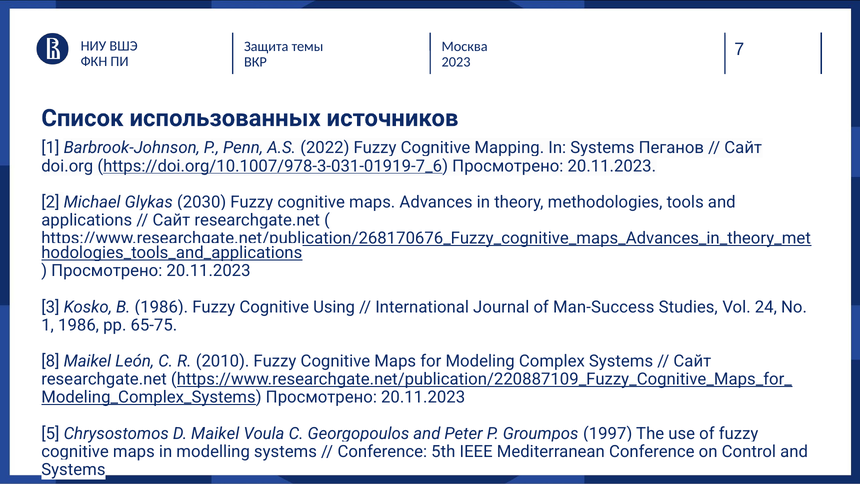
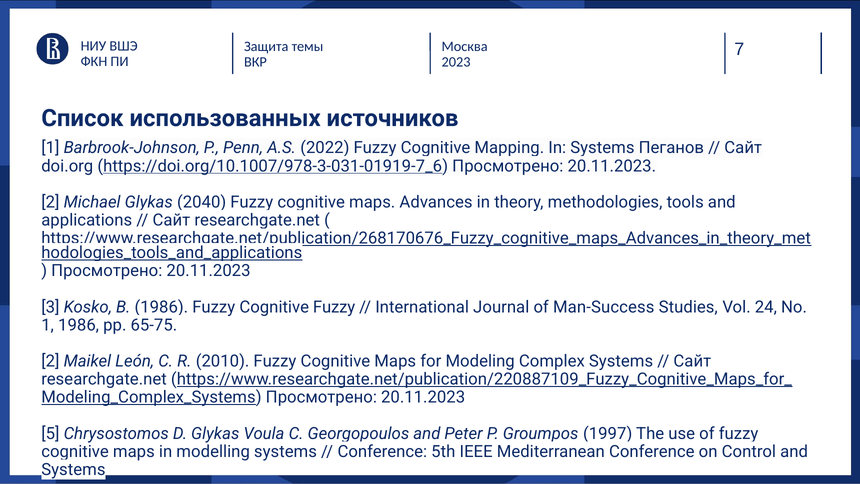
2030: 2030 -> 2040 (202, 202)
Cognitive Using: Using -> Fuzzy (334, 307)
8: 8 -> 2 (50, 361)
D Maikel: Maikel -> Glykas (215, 433)
